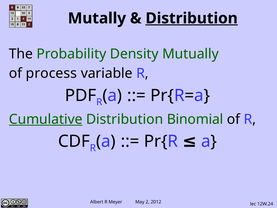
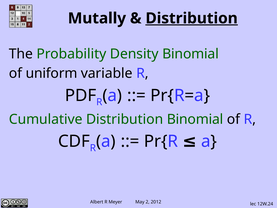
Density Mutually: Mutually -> Binomial (191, 54)
process: process -> uniform (51, 73)
Cumulative underline: present -> none (46, 119)
